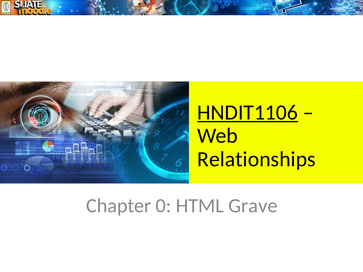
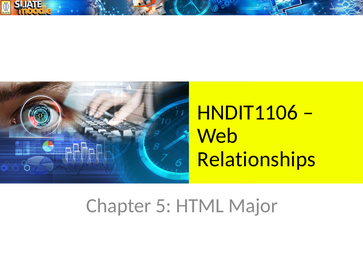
HNDIT1106 underline: present -> none (248, 113)
0: 0 -> 5 (163, 206)
Grave: Grave -> Major (253, 206)
